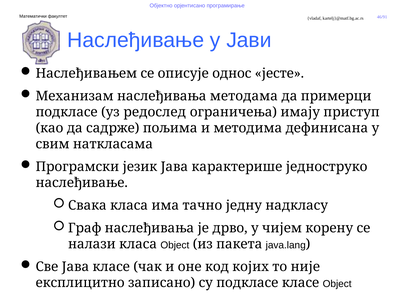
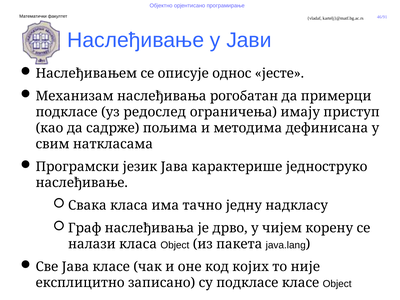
методама: методама -> рогобатан (244, 96)
